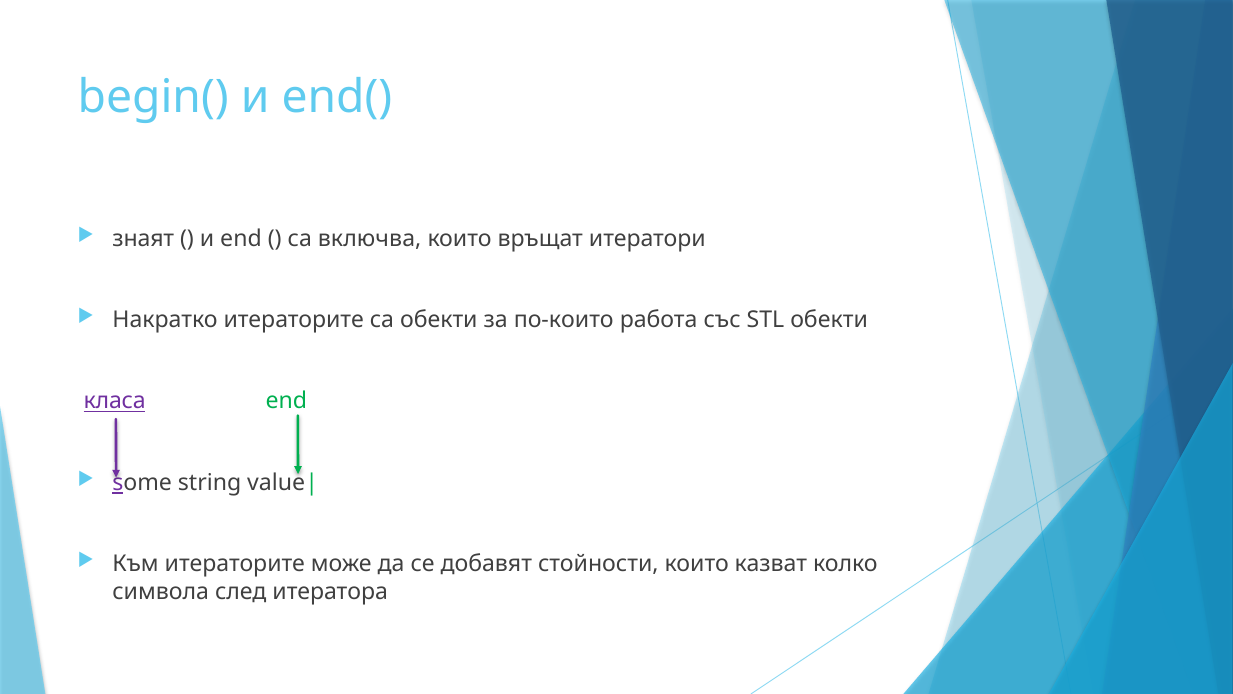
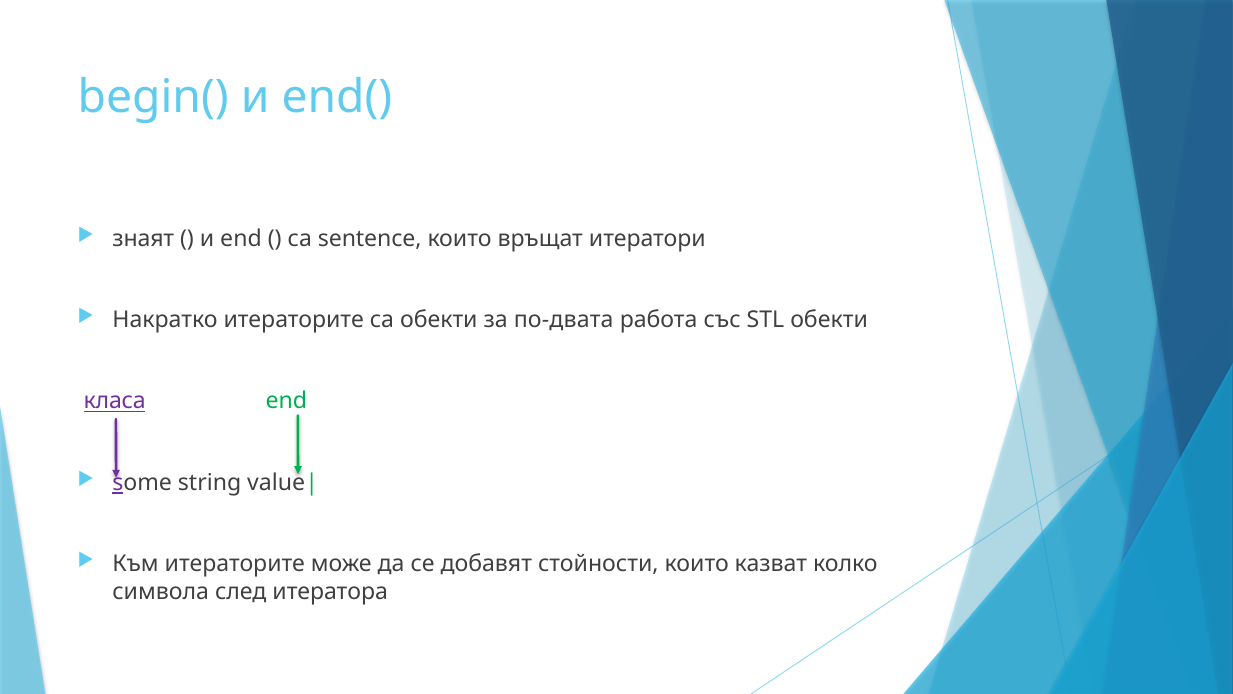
включва: включва -> sentence (370, 239)
по-които: по-които -> по-двата (564, 320)
